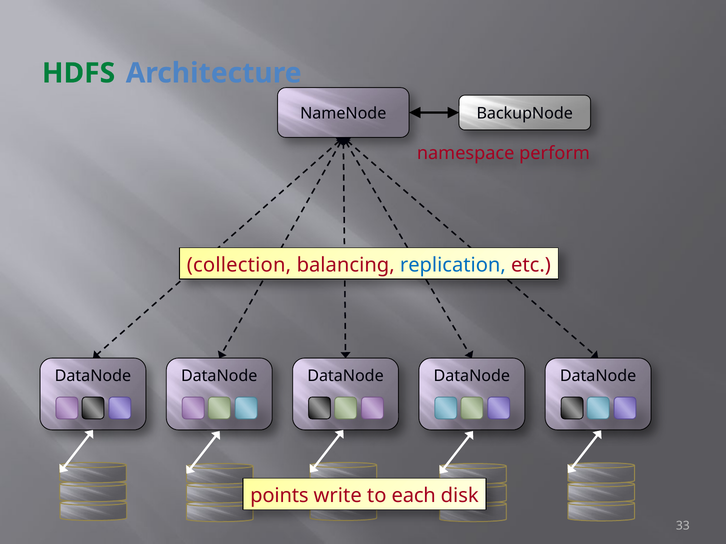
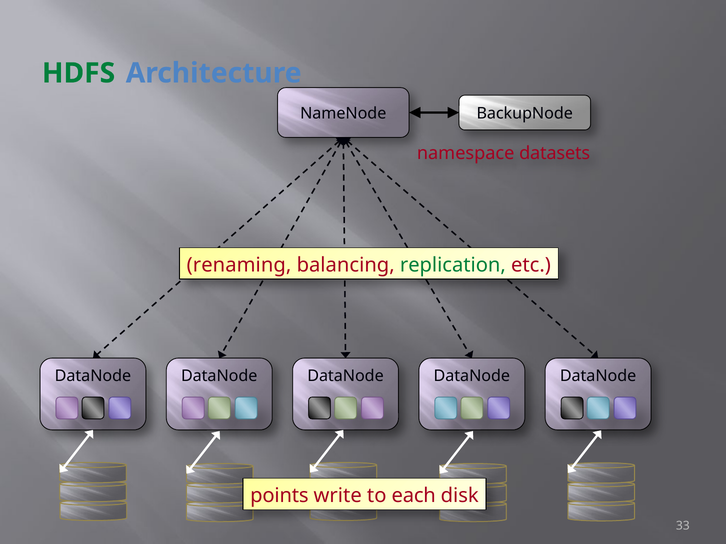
perform: perform -> datasets (555, 153)
collection: collection -> renaming (239, 265)
replication colour: blue -> green (453, 265)
